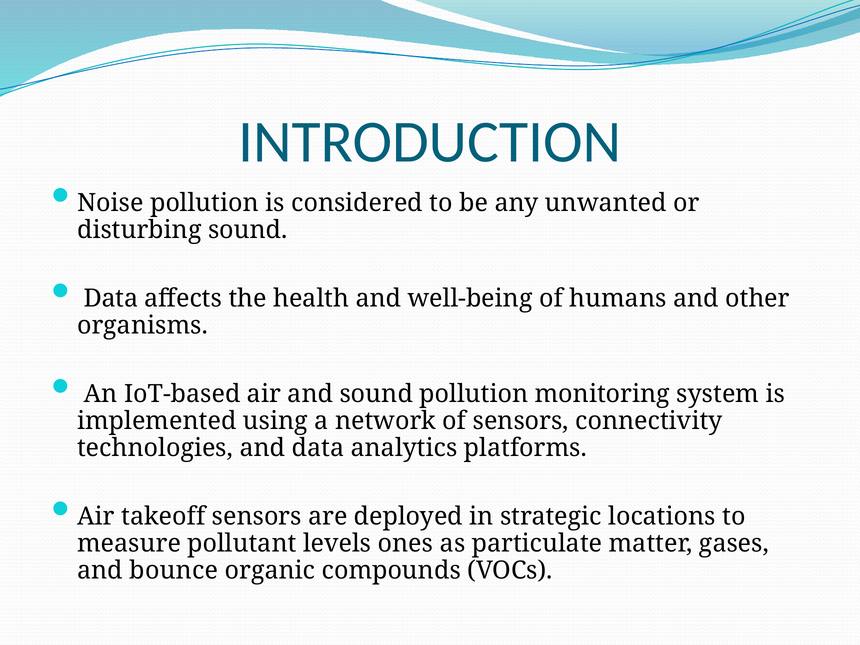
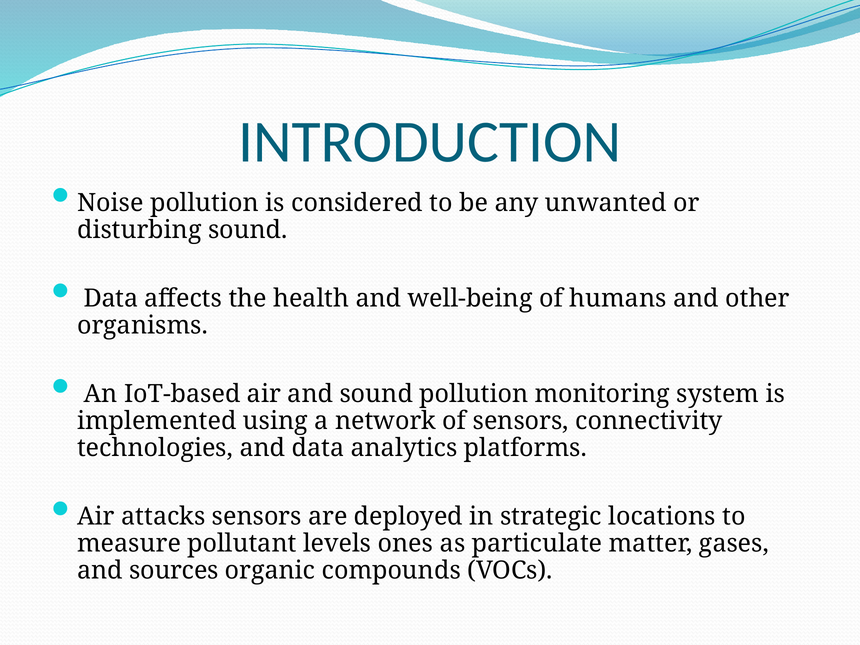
takeoff: takeoff -> attacks (163, 516)
bounce: bounce -> sources (174, 570)
